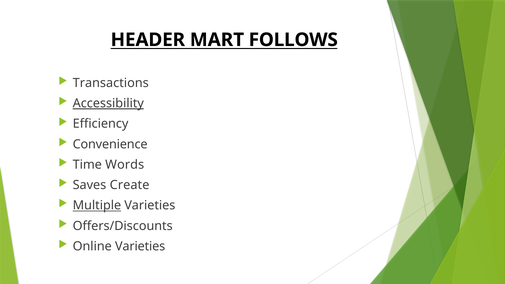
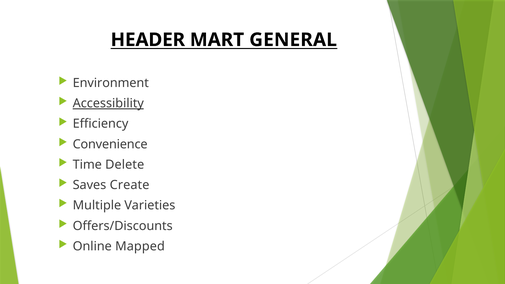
FOLLOWS: FOLLOWS -> GENERAL (293, 40)
Transactions: Transactions -> Environment (111, 83)
Words: Words -> Delete (125, 165)
Multiple underline: present -> none (97, 205)
Online Varieties: Varieties -> Mapped (140, 246)
